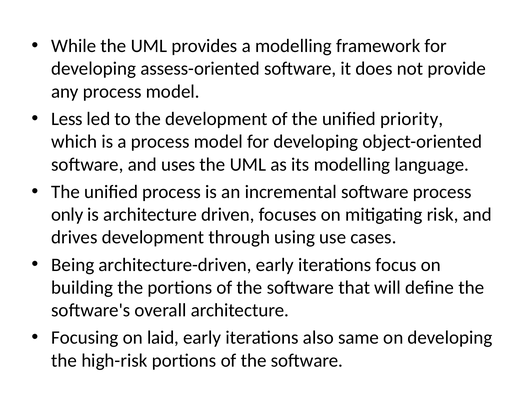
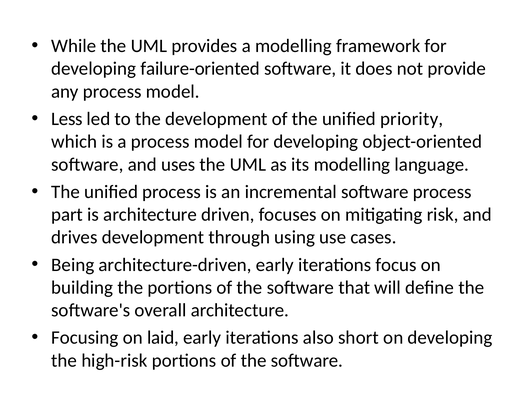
assess-oriented: assess-oriented -> failure-oriented (200, 69)
only: only -> part (67, 215)
same: same -> short (358, 338)
